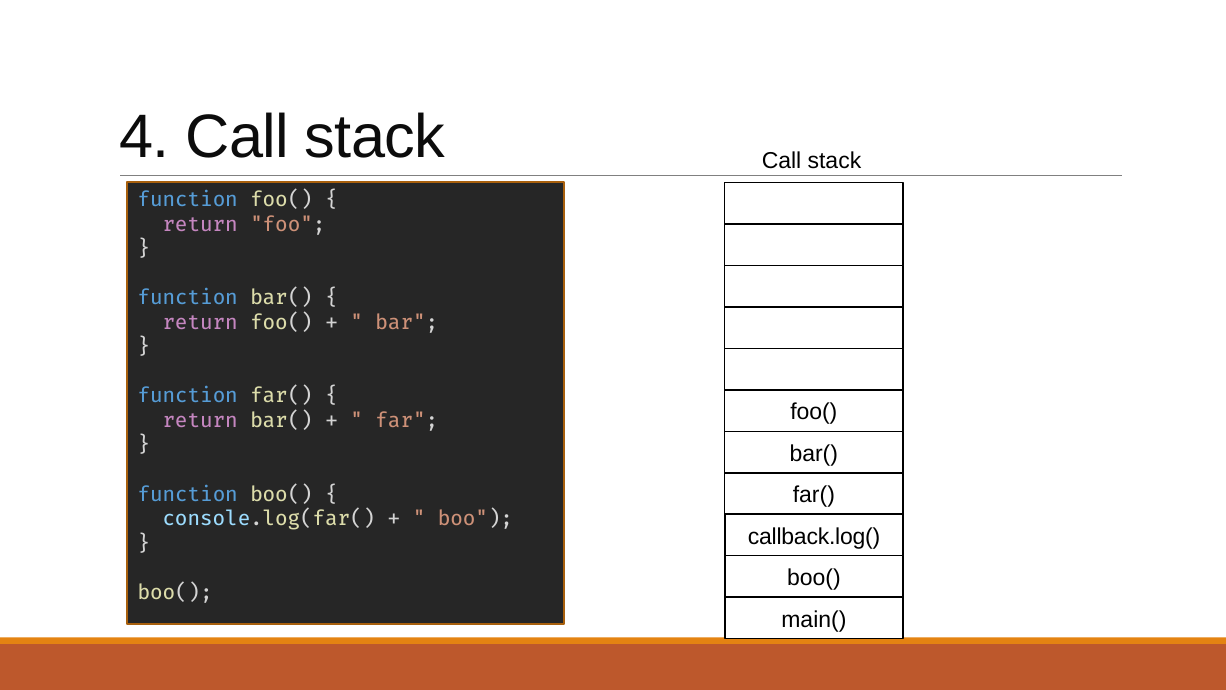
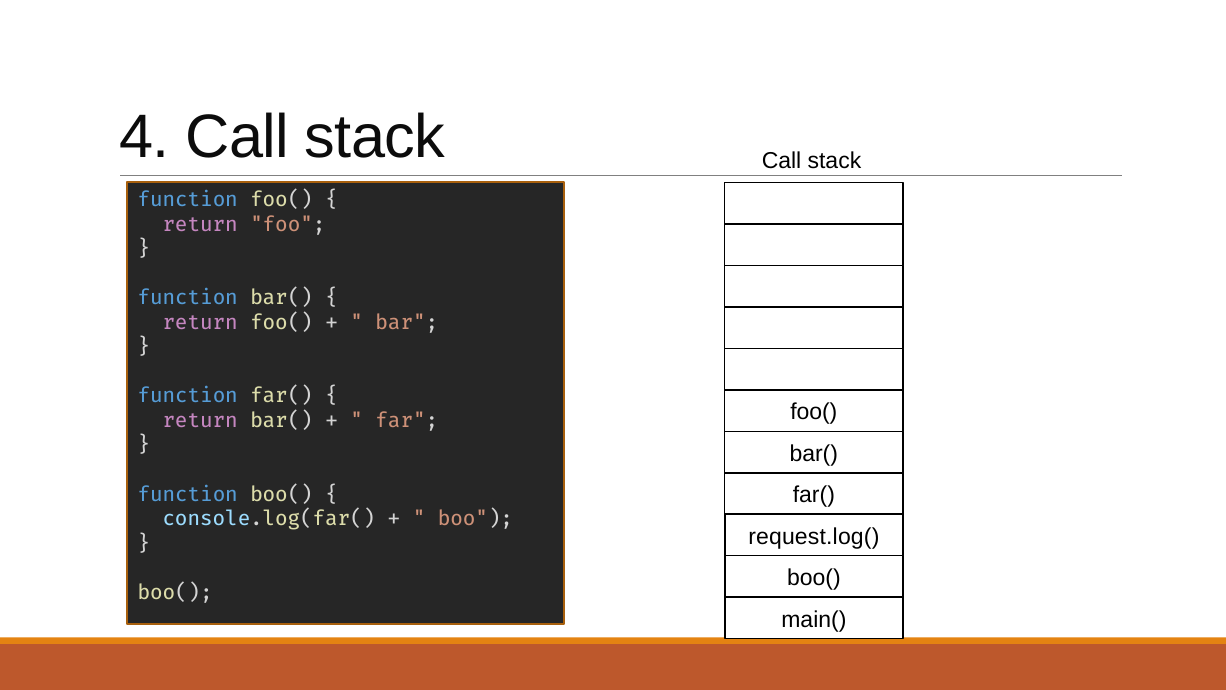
callback.log(: callback.log( -> request.log( (814, 536)
